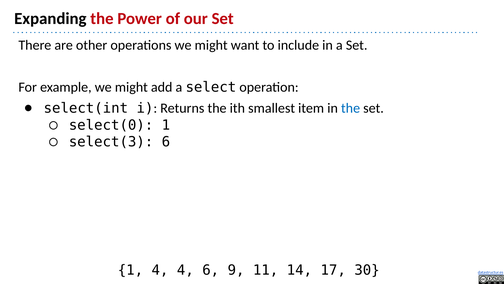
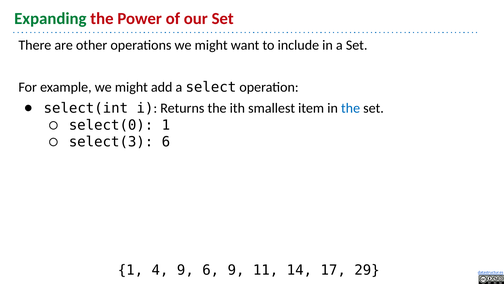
Expanding colour: black -> green (50, 18)
4 4: 4 -> 9 (185, 270)
30: 30 -> 29 (367, 270)
